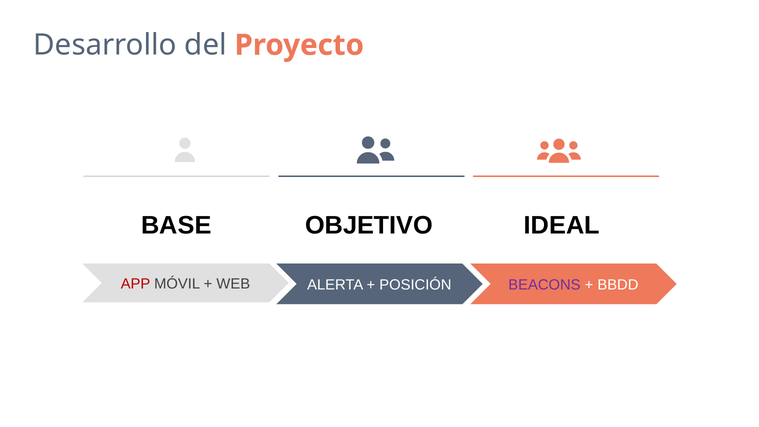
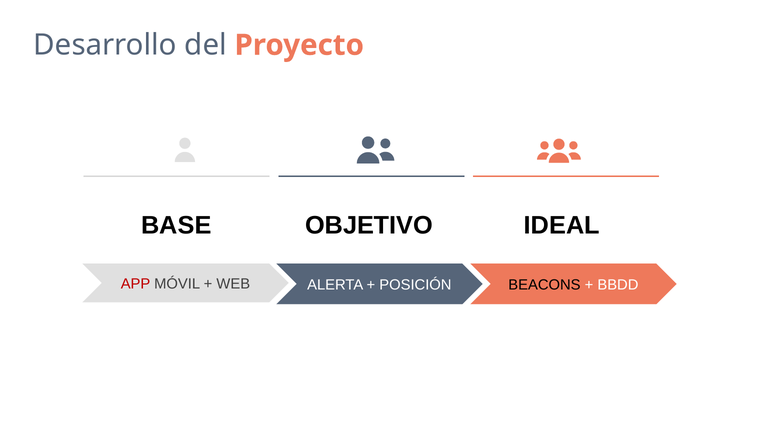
BEACONS colour: purple -> black (544, 285)
